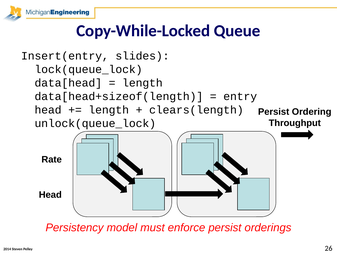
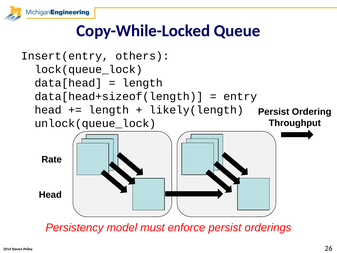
slides: slides -> others (142, 56)
clears(length: clears(length -> likely(length (196, 110)
